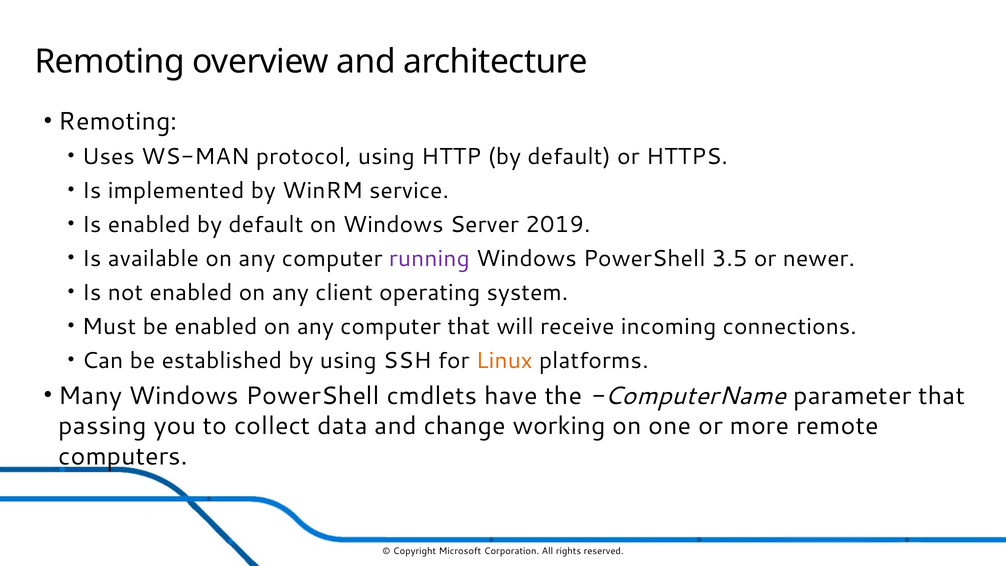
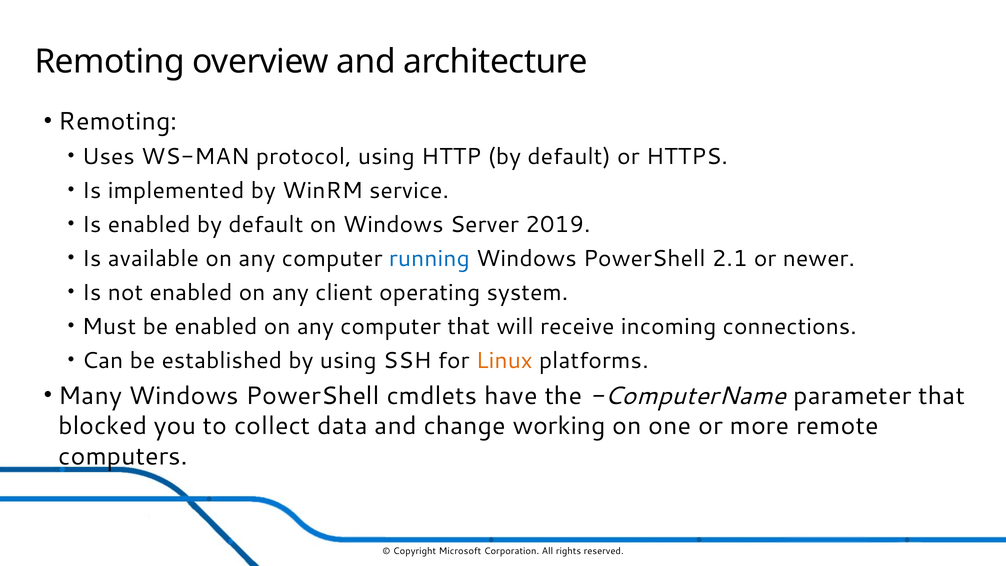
running colour: purple -> blue (429, 259)
3.5: 3.5 -> 2.1 (730, 259)
passing: passing -> blocked (103, 426)
